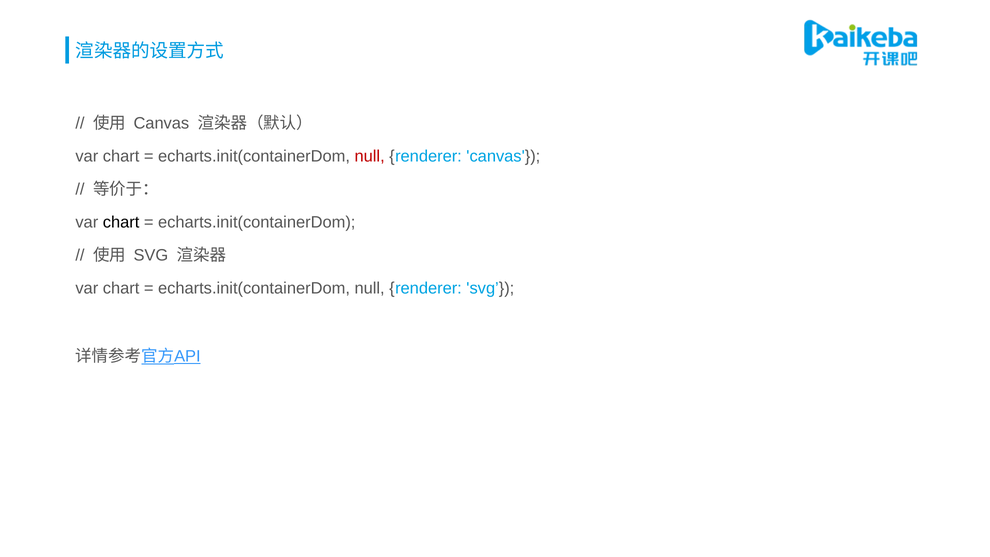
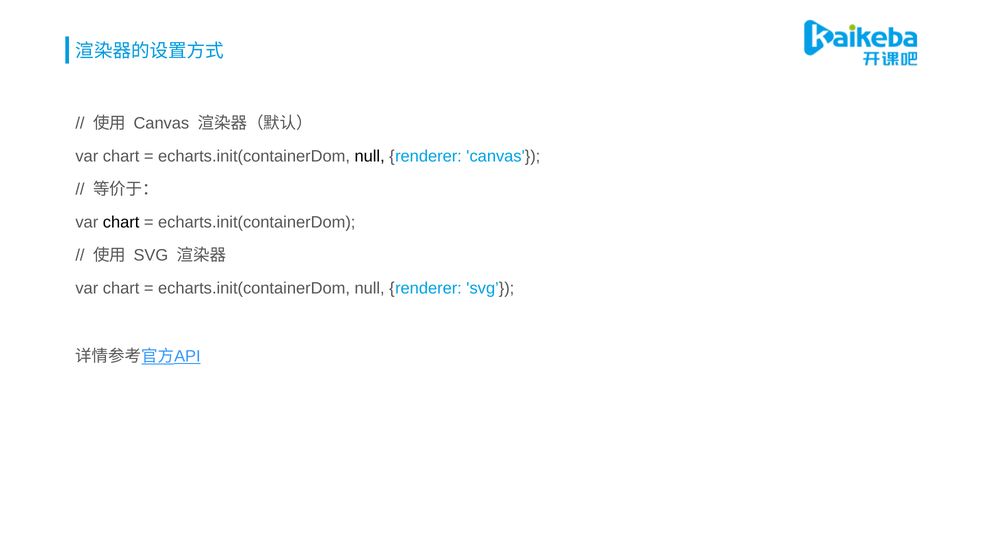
null colour: red -> black (370, 156)
